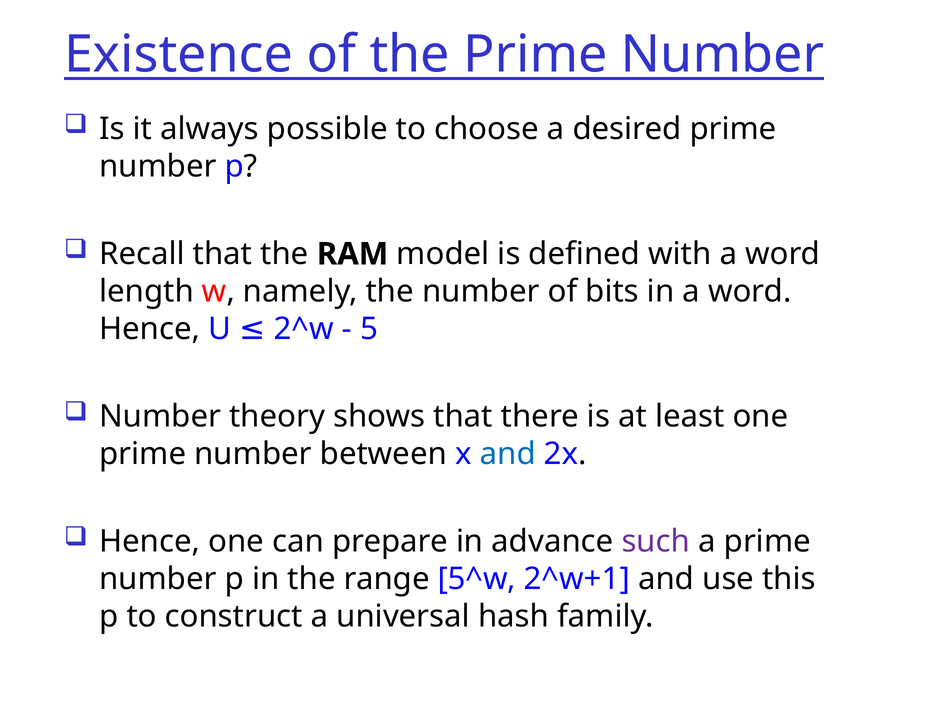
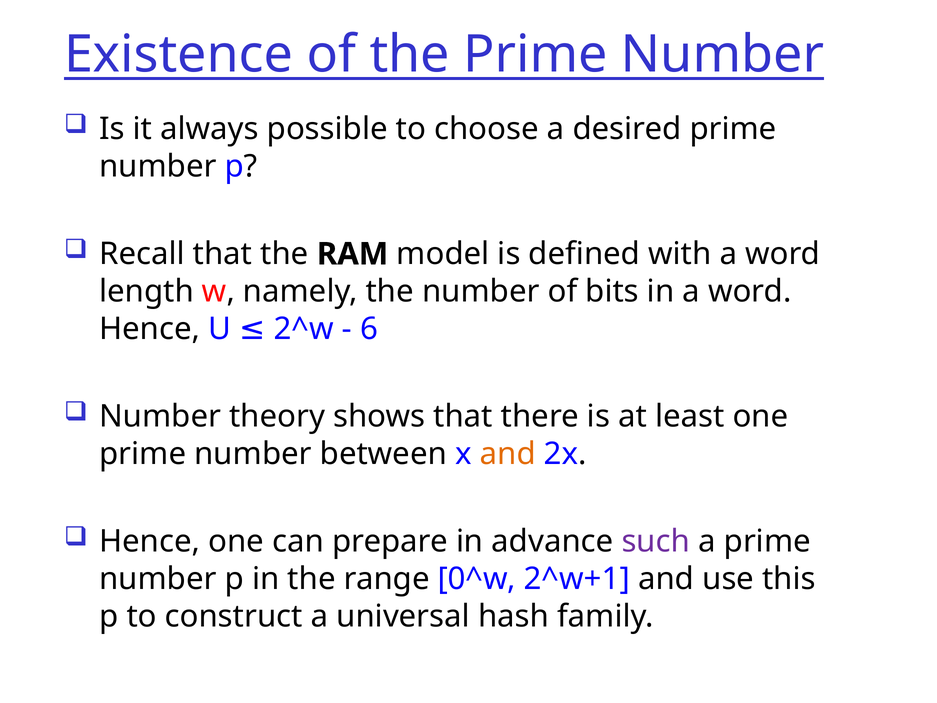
5: 5 -> 6 (369, 329)
and colour: blue -> orange (508, 454)
5^w: 5^w -> 0^w (477, 579)
